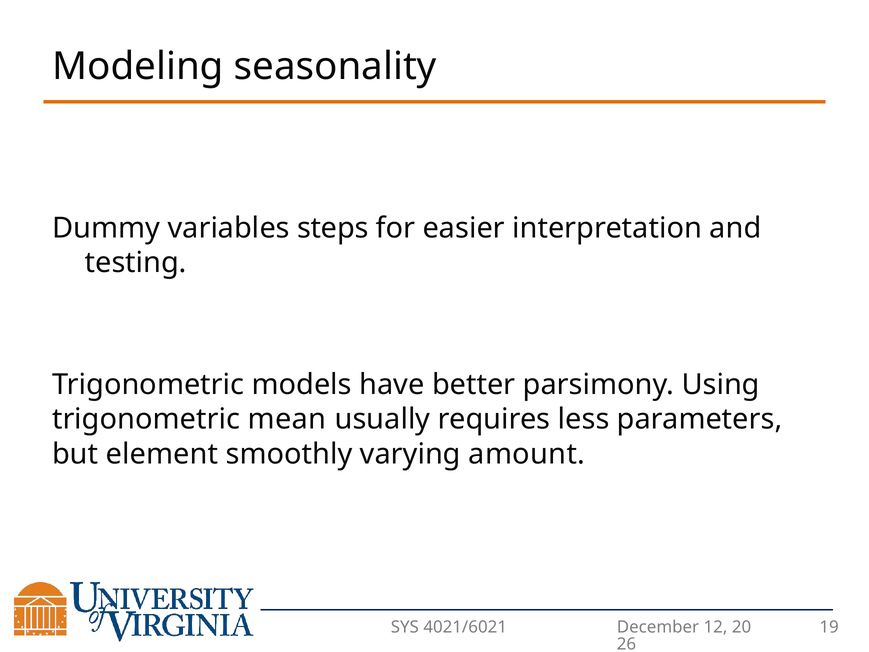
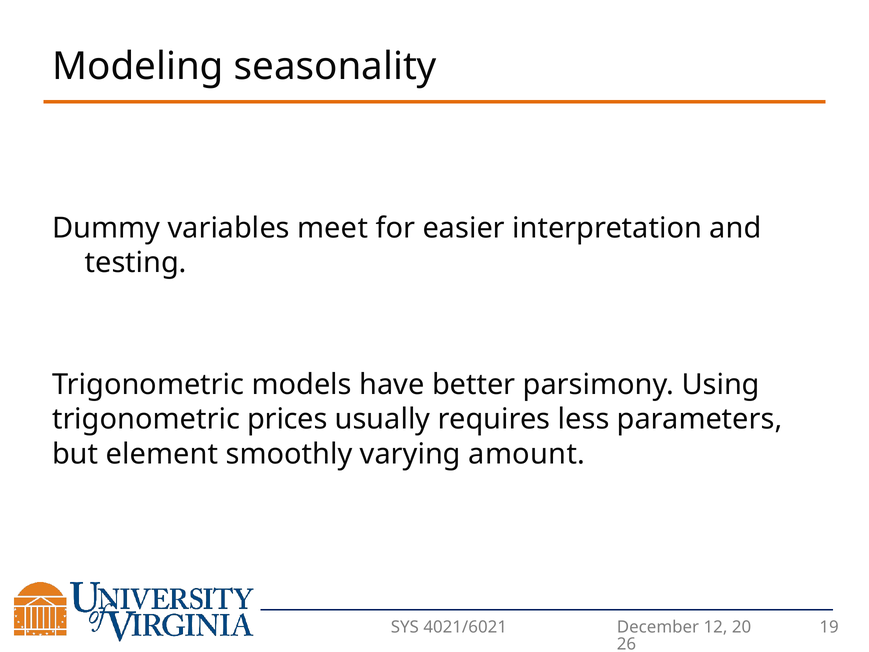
steps: steps -> meet (333, 228)
mean: mean -> prices (287, 419)
